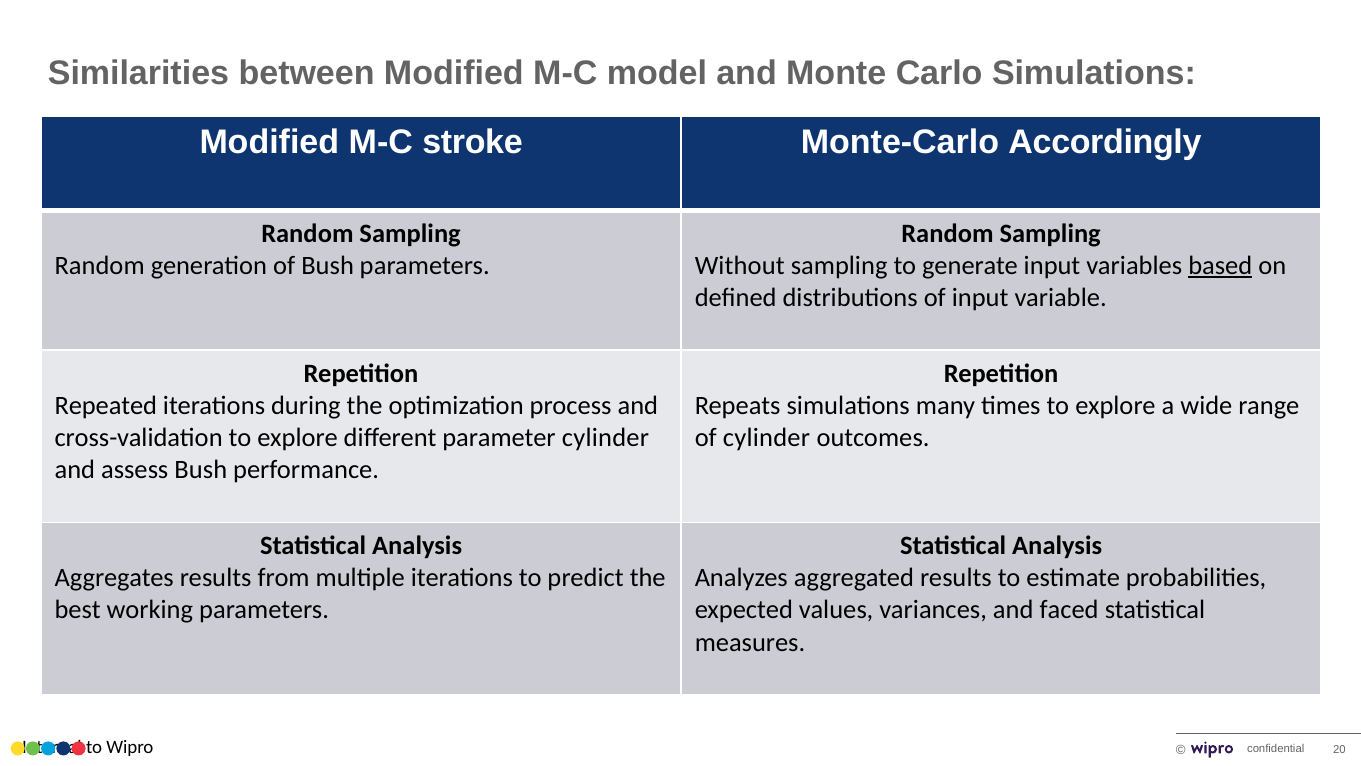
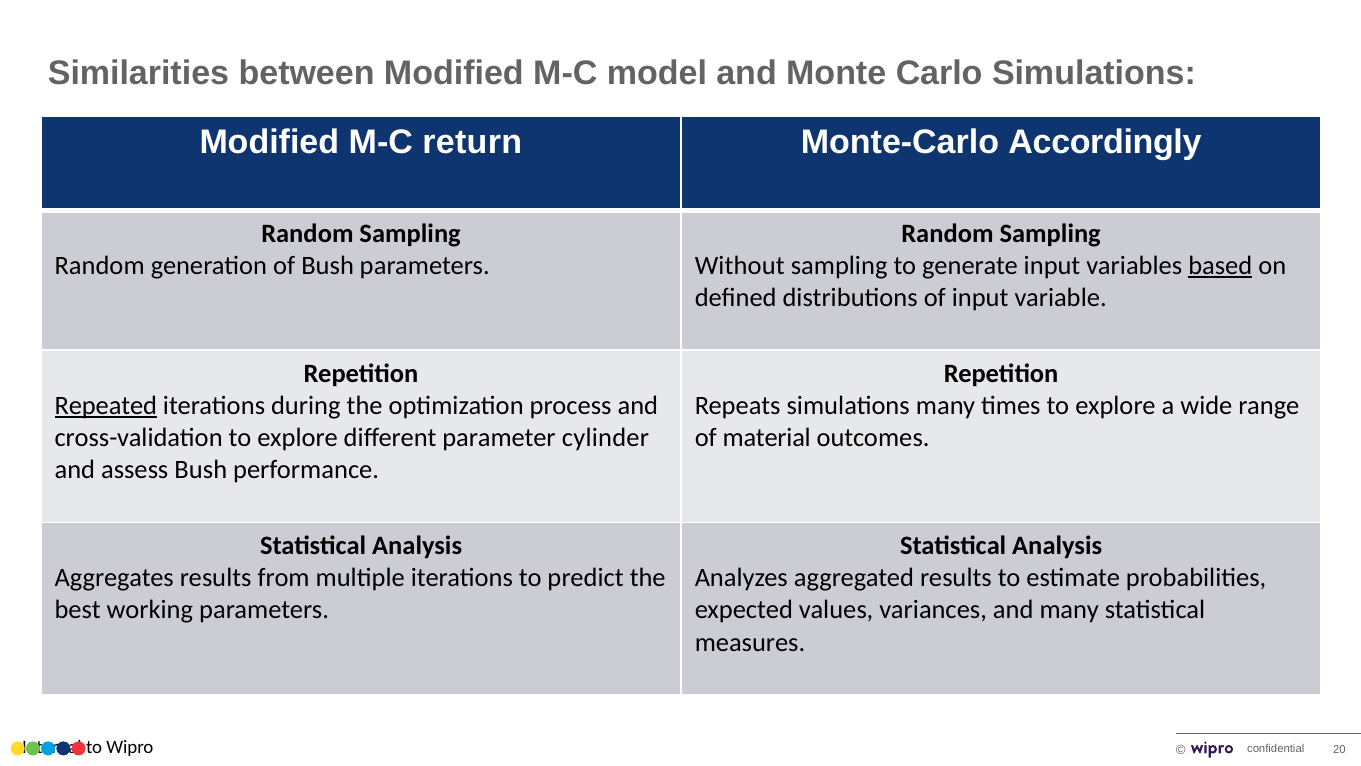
stroke: stroke -> return (472, 142)
Repeated underline: none -> present (106, 406)
of cylinder: cylinder -> material (767, 438)
and faced: faced -> many (1069, 610)
